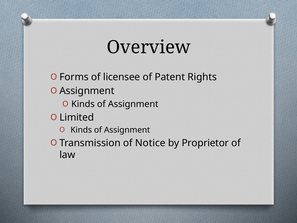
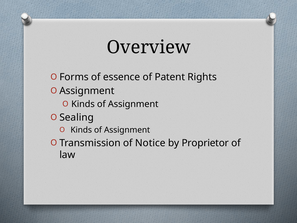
licensee: licensee -> essence (122, 77)
Limited: Limited -> Sealing (77, 117)
